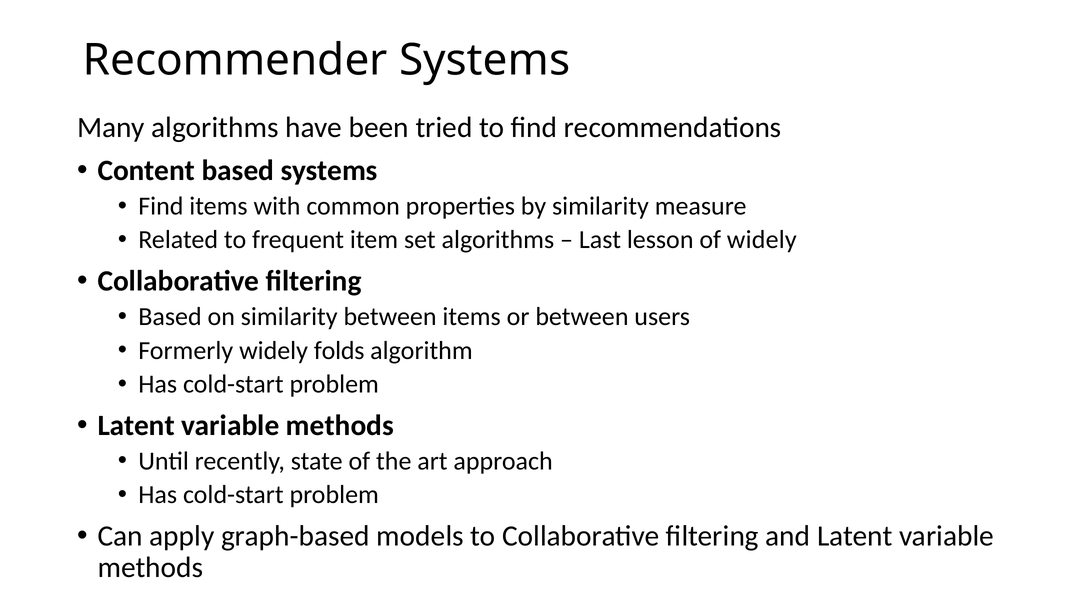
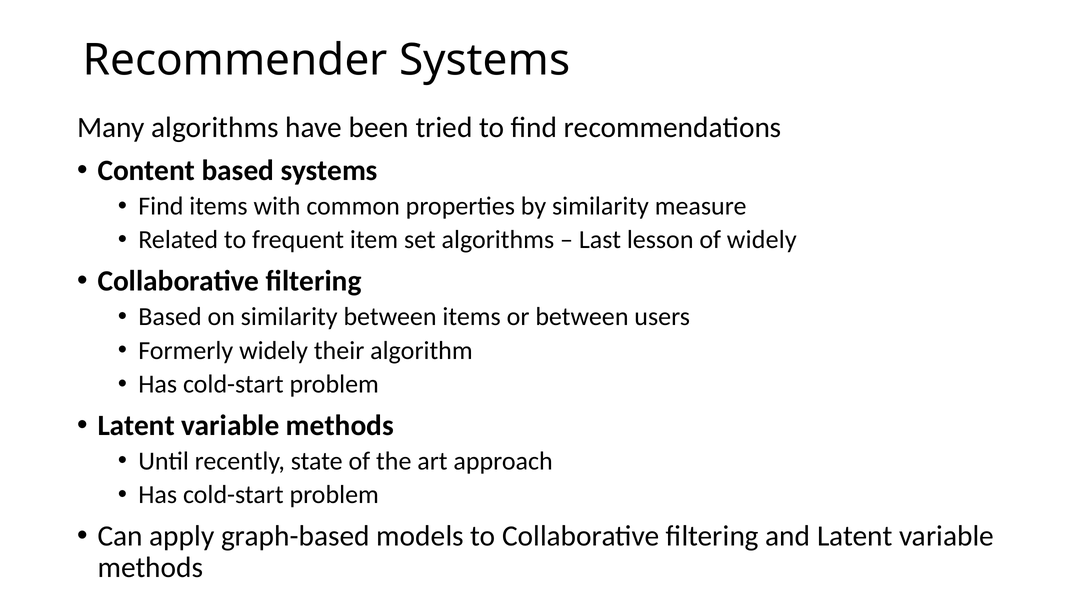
folds: folds -> their (339, 350)
